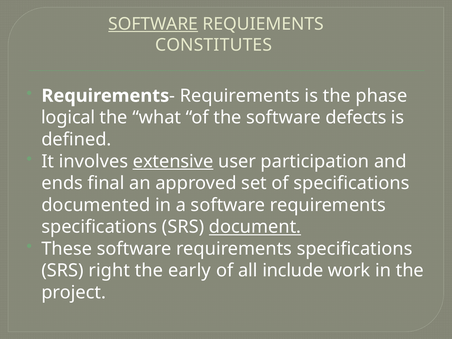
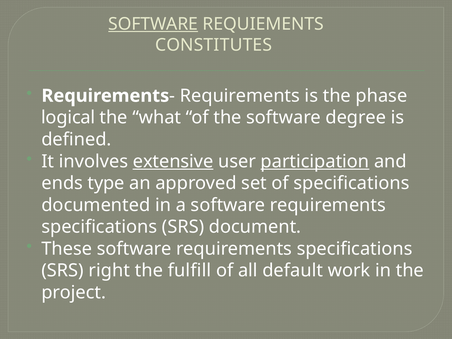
defects: defects -> degree (356, 118)
participation underline: none -> present (315, 161)
final: final -> type (106, 183)
document underline: present -> none (255, 227)
early: early -> fulfill (190, 271)
include: include -> default (293, 271)
